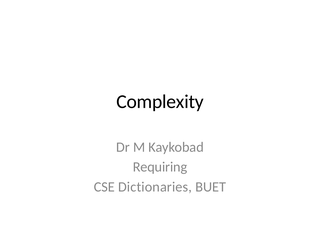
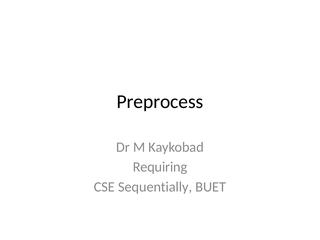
Complexity: Complexity -> Preprocess (160, 102)
Dictionaries: Dictionaries -> Sequentially (155, 187)
